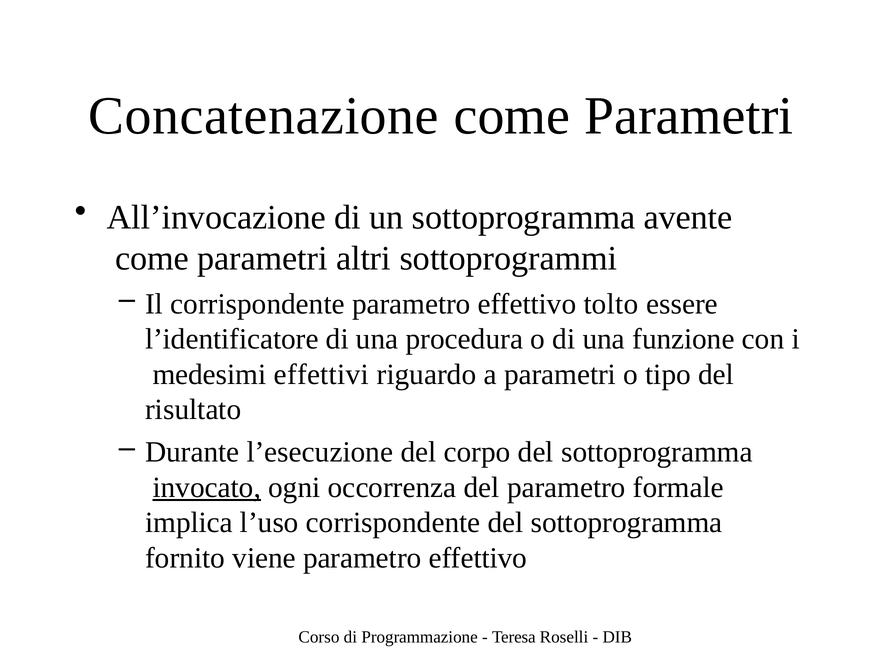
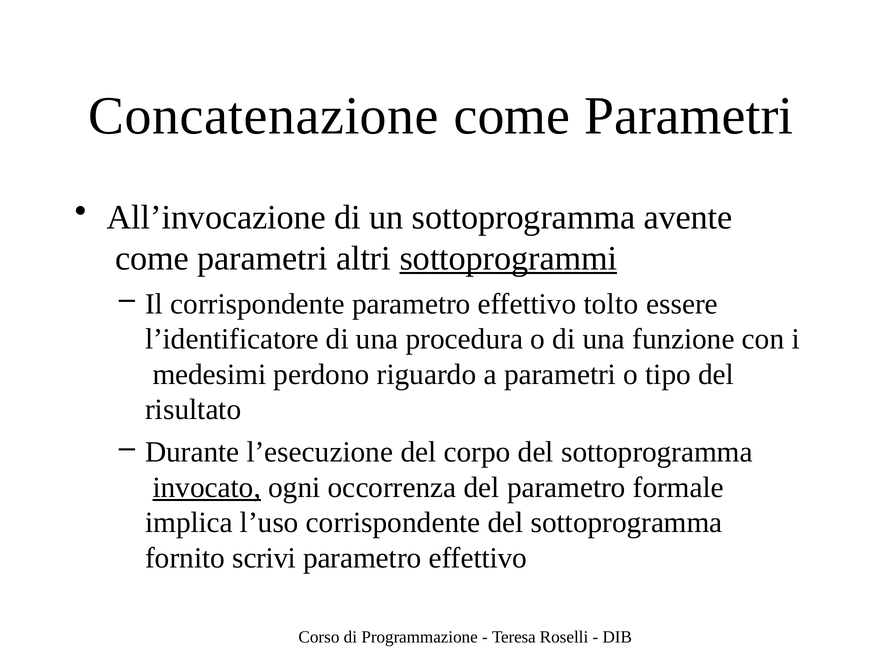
sottoprogrammi underline: none -> present (509, 258)
effettivi: effettivi -> perdono (321, 374)
viene: viene -> scrivi (264, 558)
